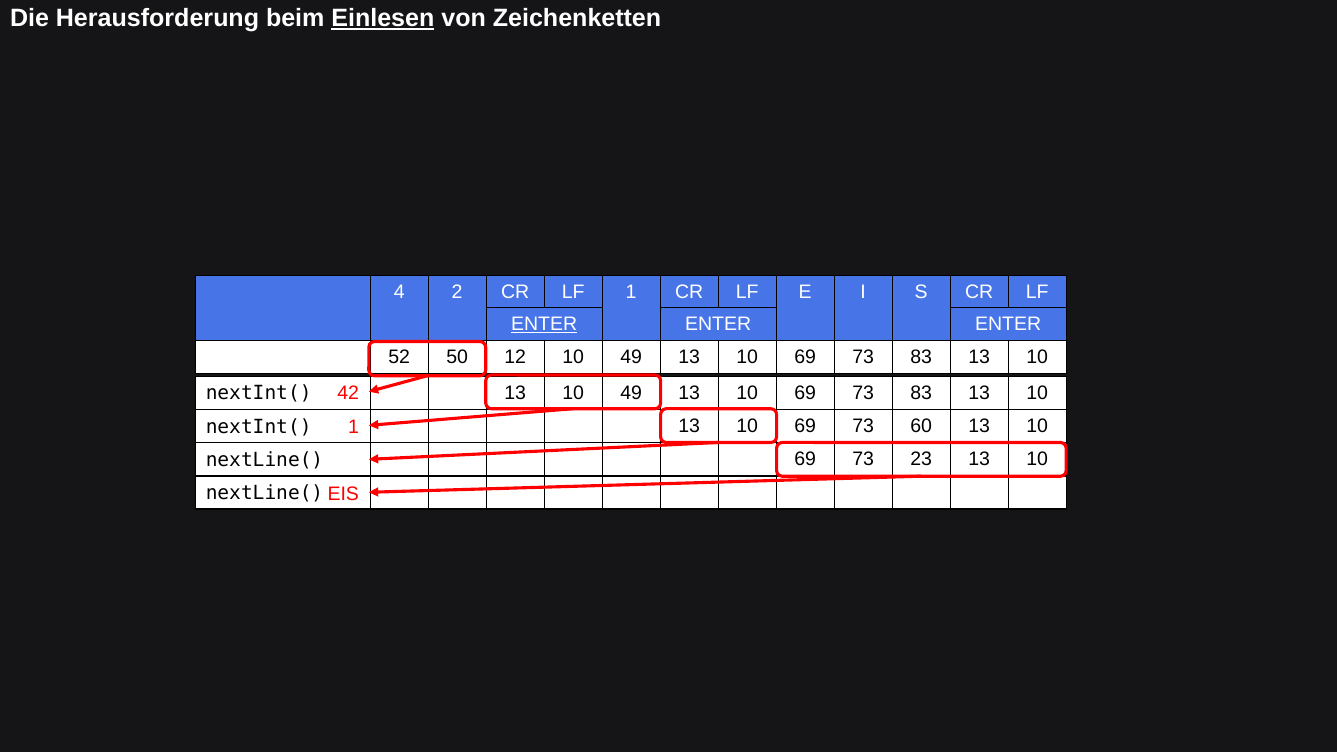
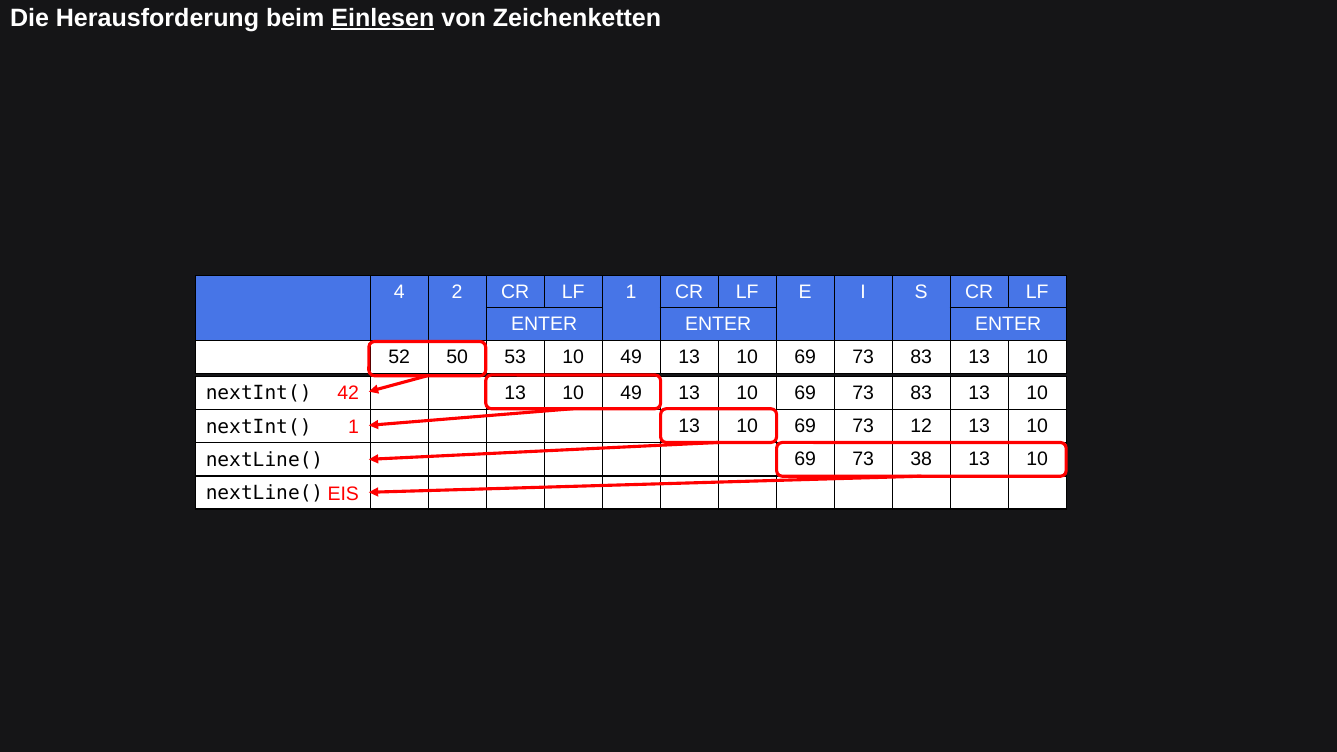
ENTER underline: present -> none (544, 324)
12: 12 -> 53 (515, 357)
60: 60 -> 12 (921, 426)
23: 23 -> 38 (921, 459)
